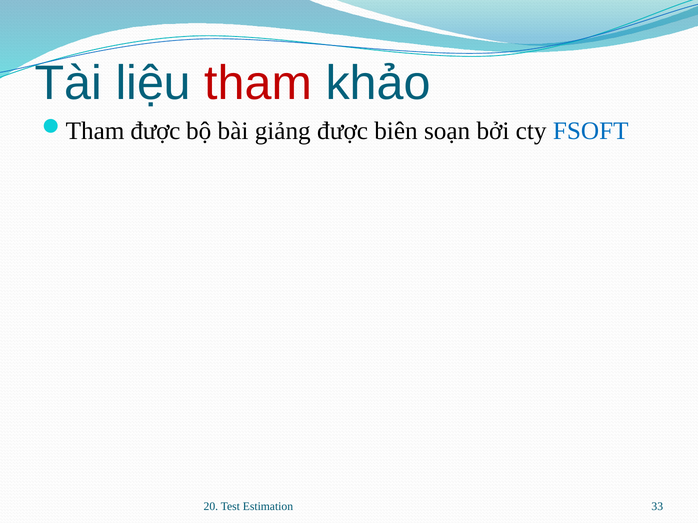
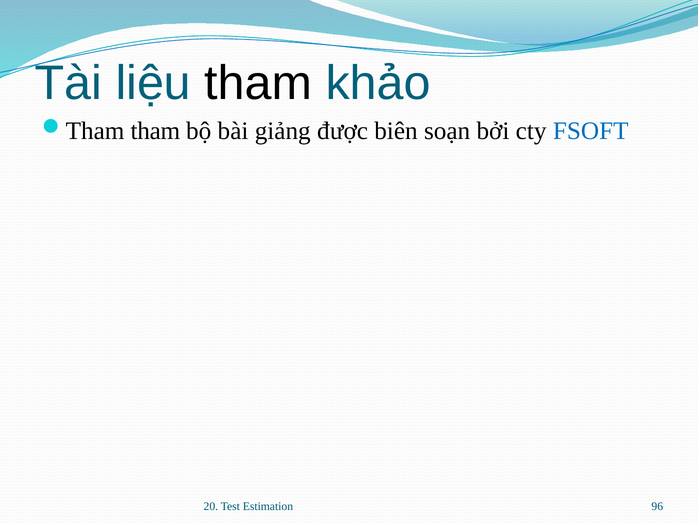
tham colour: red -> black (258, 83)
được: được -> tham (155, 131)
33: 33 -> 96 (657, 507)
